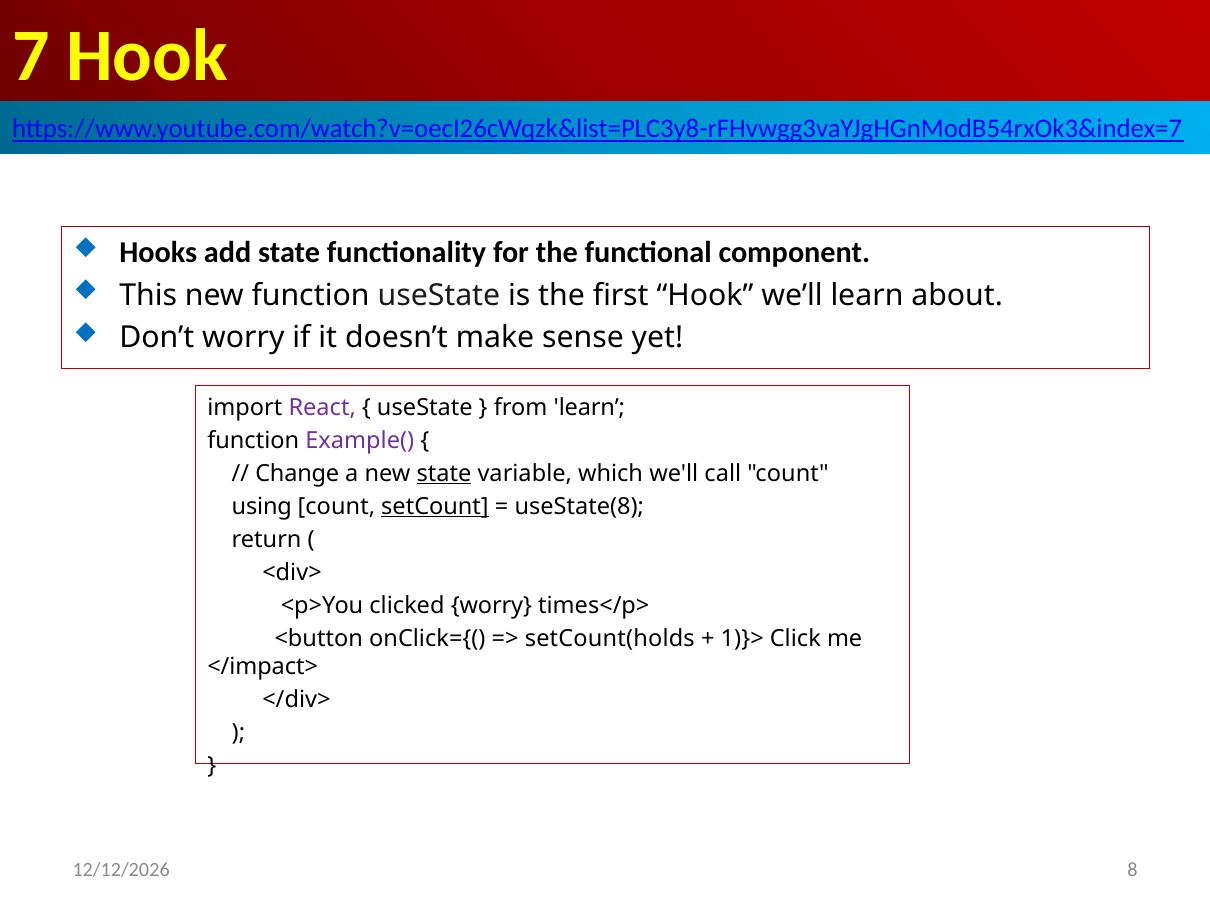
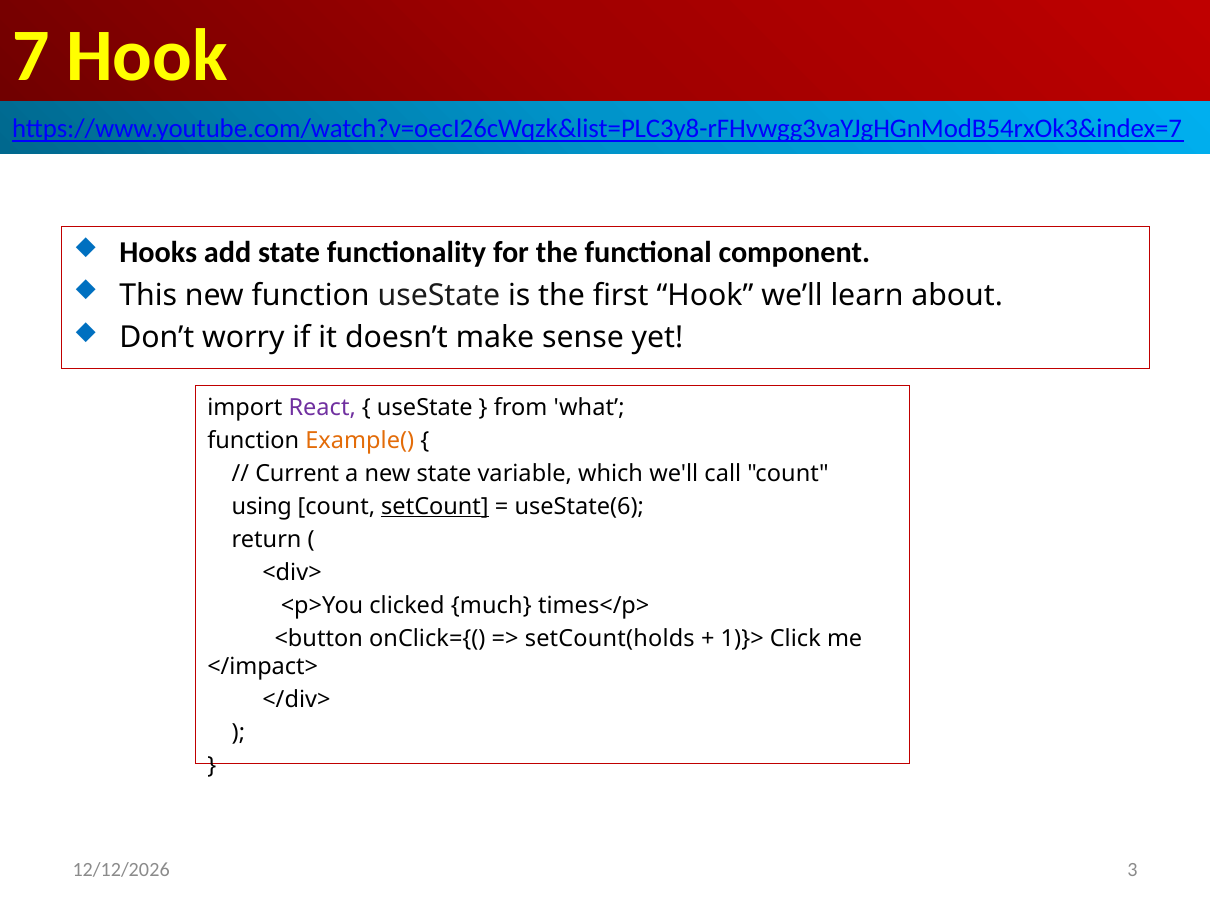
from learn: learn -> what (589, 407)
Example( colour: purple -> orange (360, 440)
Change: Change -> Current (297, 473)
state underline: present -> none (444, 473)
useState(8: useState(8 -> useState(6 (579, 506)
clicked worry: worry -> much (491, 605)
8: 8 -> 3 (1132, 869)
